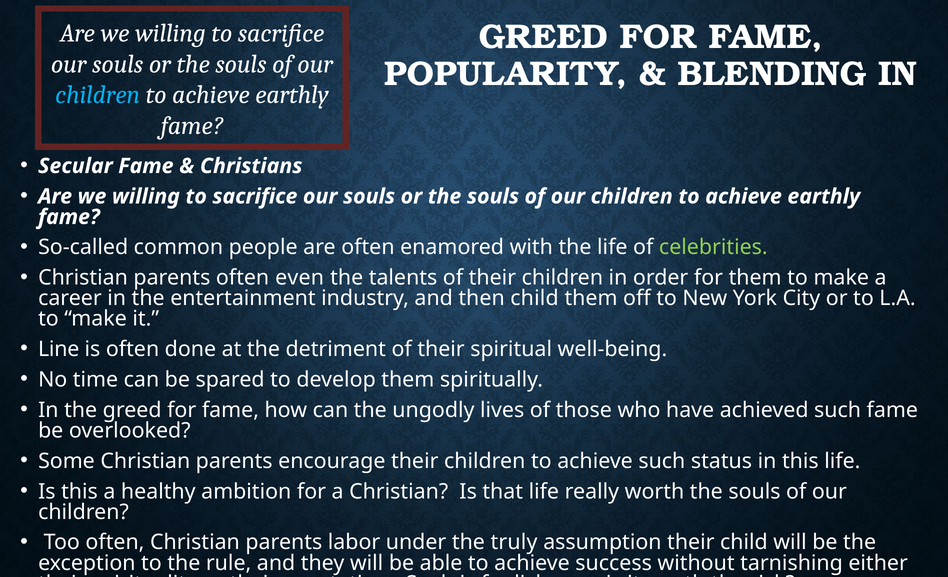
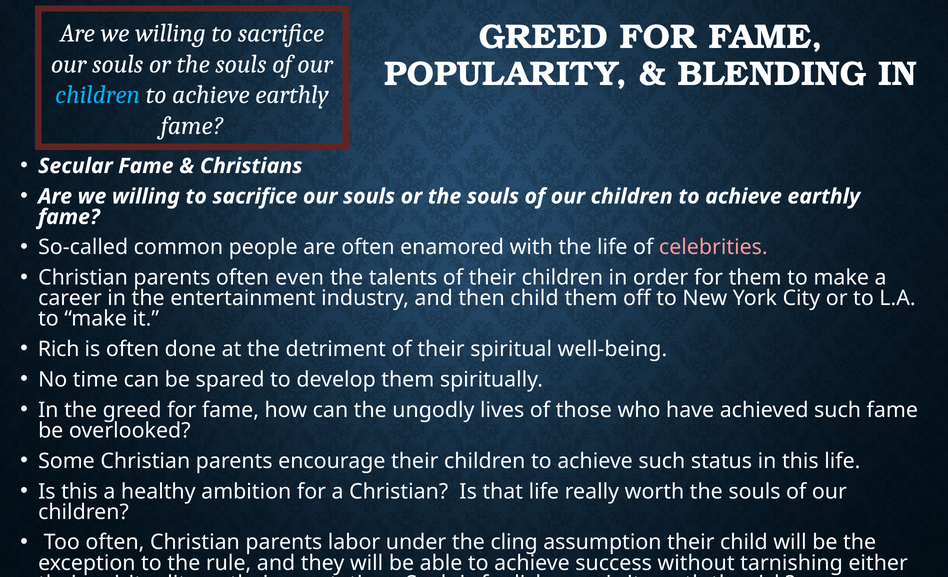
celebrities colour: light green -> pink (713, 247)
Line: Line -> Rich (59, 349)
truly: truly -> cling (514, 542)
